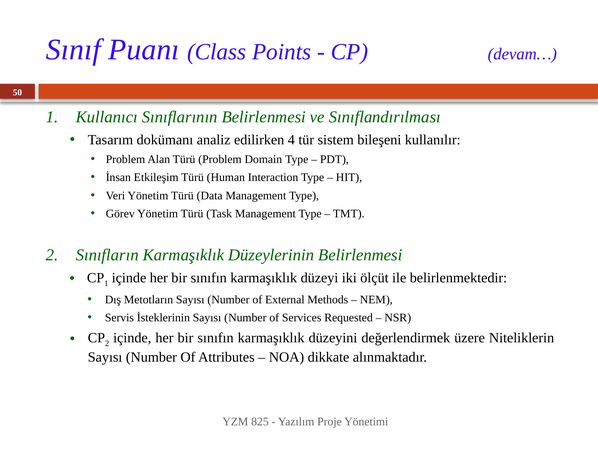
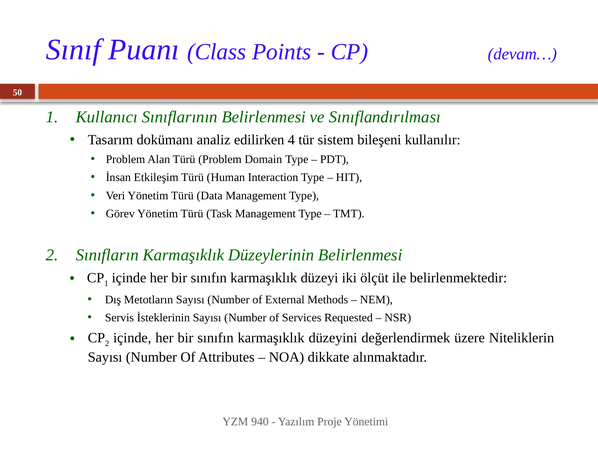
825: 825 -> 940 (260, 421)
